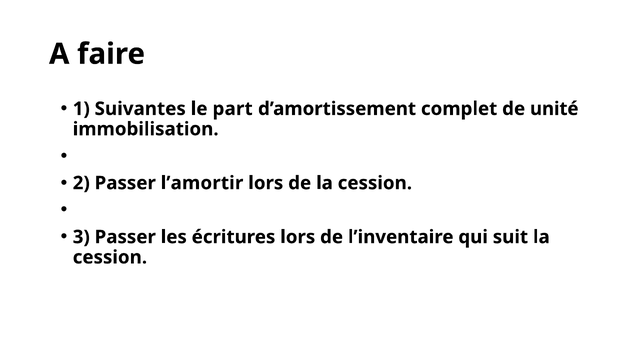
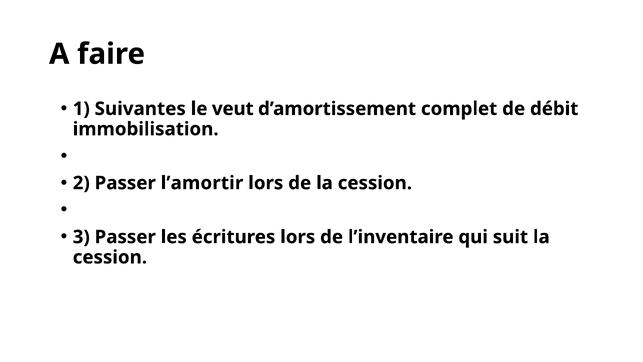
part: part -> veut (233, 109)
unité: unité -> débit (554, 109)
